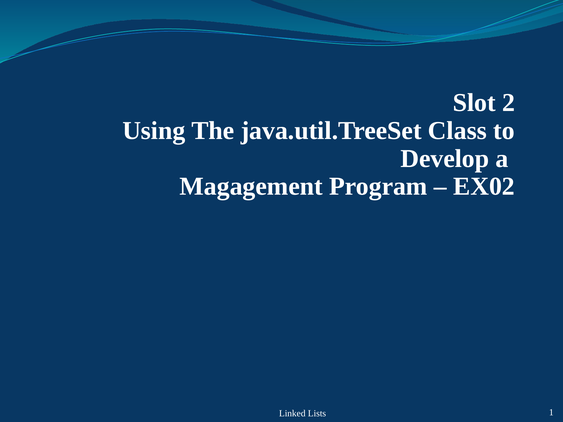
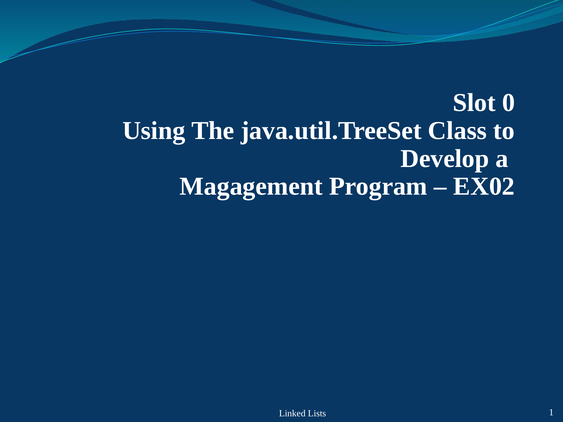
2: 2 -> 0 (509, 103)
